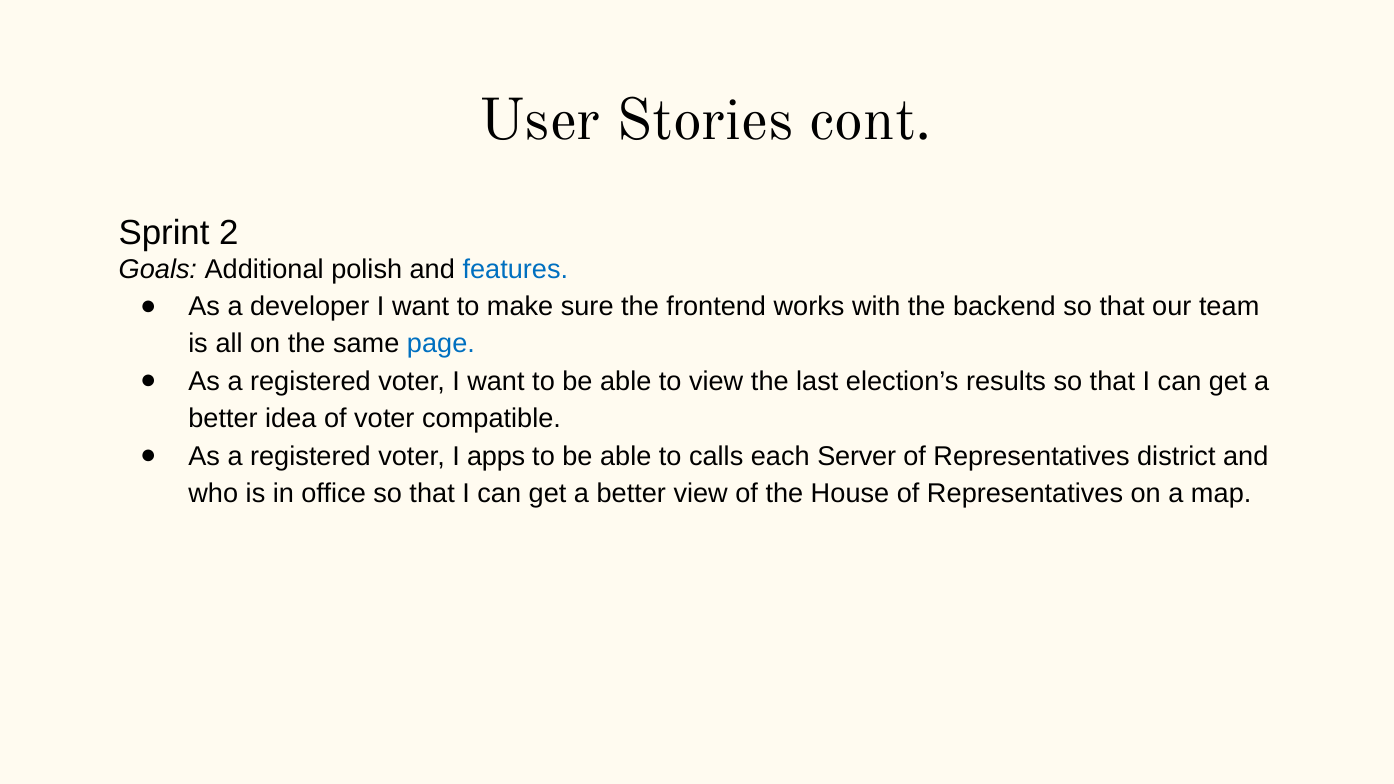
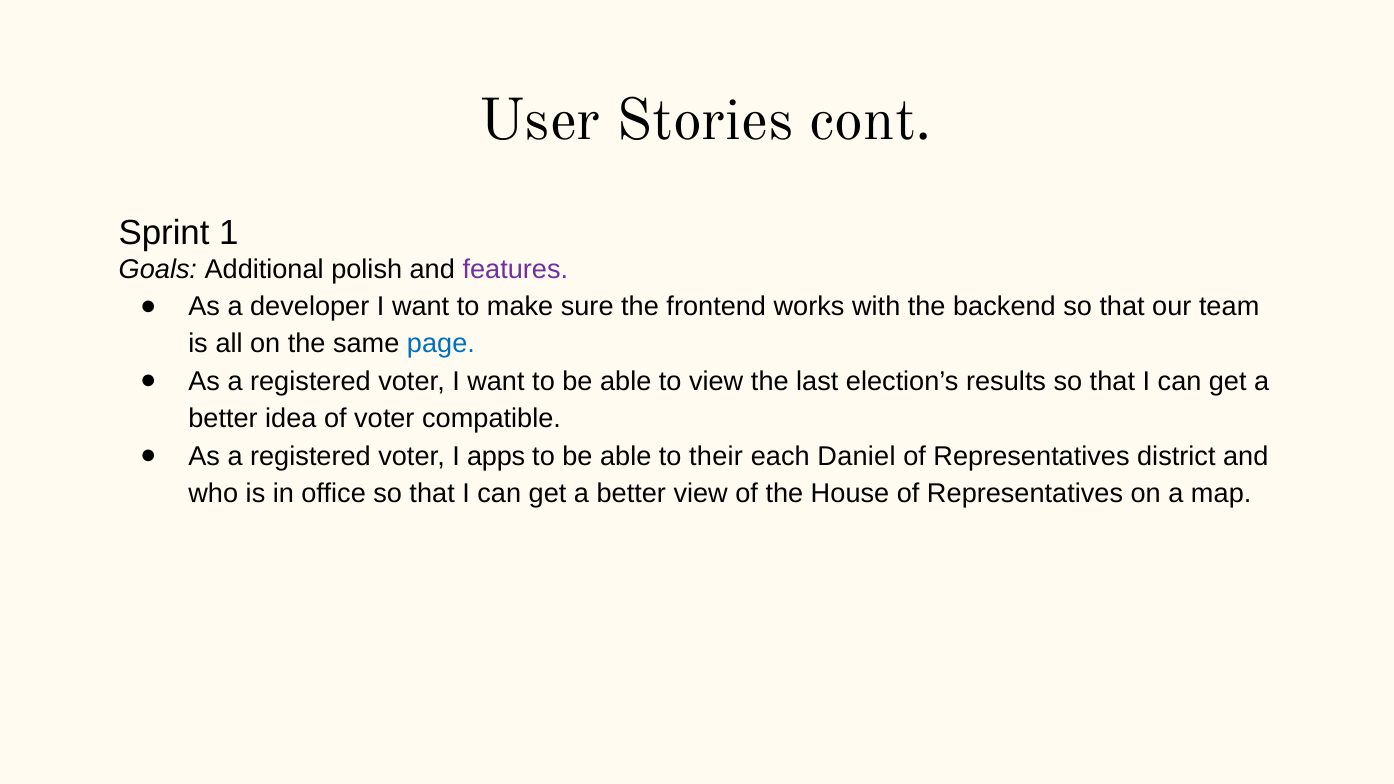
2: 2 -> 1 (229, 233)
features colour: blue -> purple (515, 269)
calls: calls -> their (716, 456)
Server: Server -> Daniel (857, 456)
